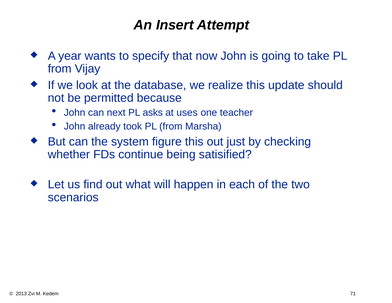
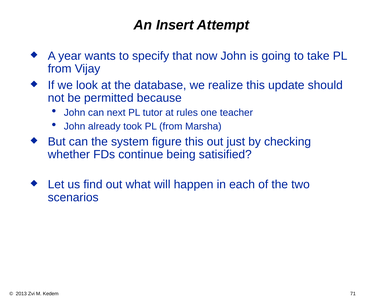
asks: asks -> tutor (153, 113)
uses: uses -> rules (187, 113)
